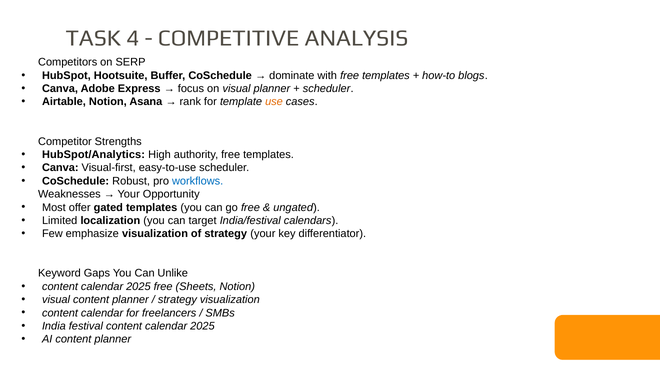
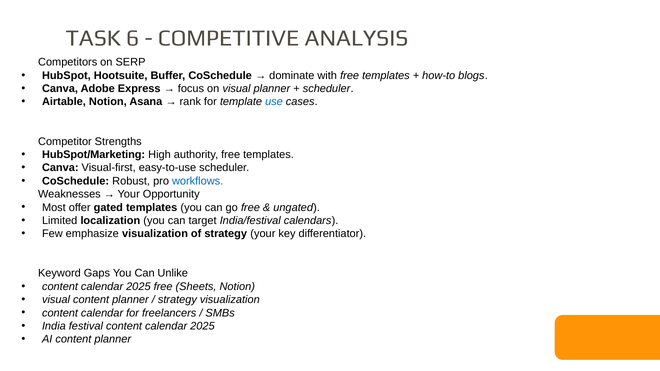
4: 4 -> 6 (133, 38)
use colour: orange -> blue (274, 102)
HubSpot/Analytics: HubSpot/Analytics -> HubSpot/Marketing (94, 155)
